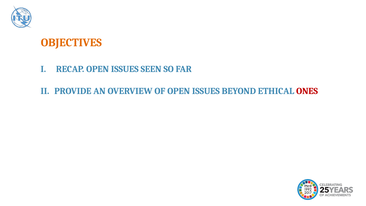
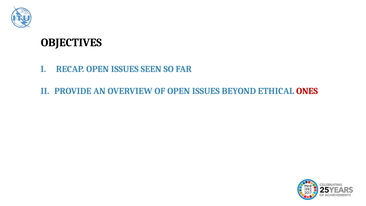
OBJECTIVES colour: orange -> black (71, 42)
